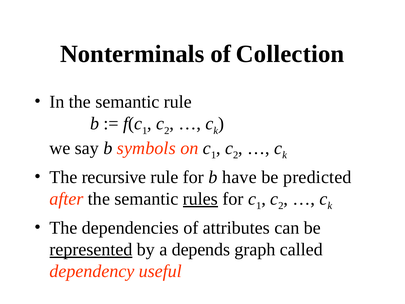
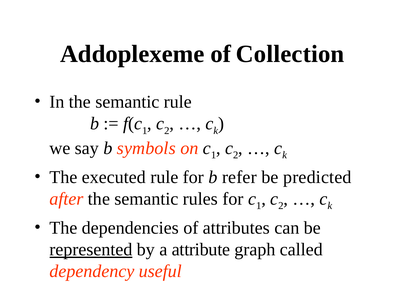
Nonterminals: Nonterminals -> Addoplexeme (132, 54)
recursive: recursive -> executed (114, 177)
have: have -> refer (239, 177)
rules underline: present -> none (200, 199)
depends: depends -> attribute (201, 249)
